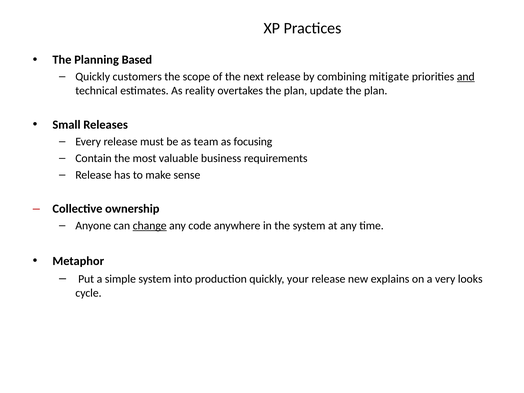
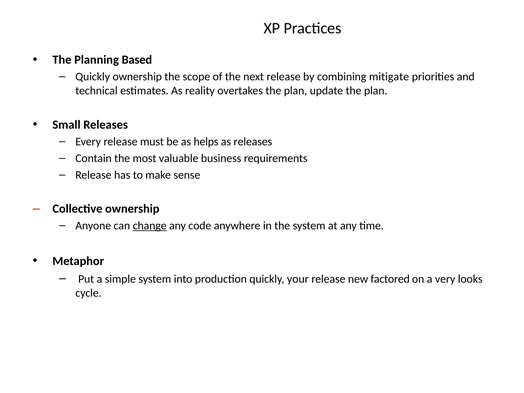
Quickly customers: customers -> ownership (137, 77)
and underline: present -> none (466, 77)
team: team -> helps (206, 142)
as focusing: focusing -> releases (253, 142)
explains: explains -> factored (390, 279)
